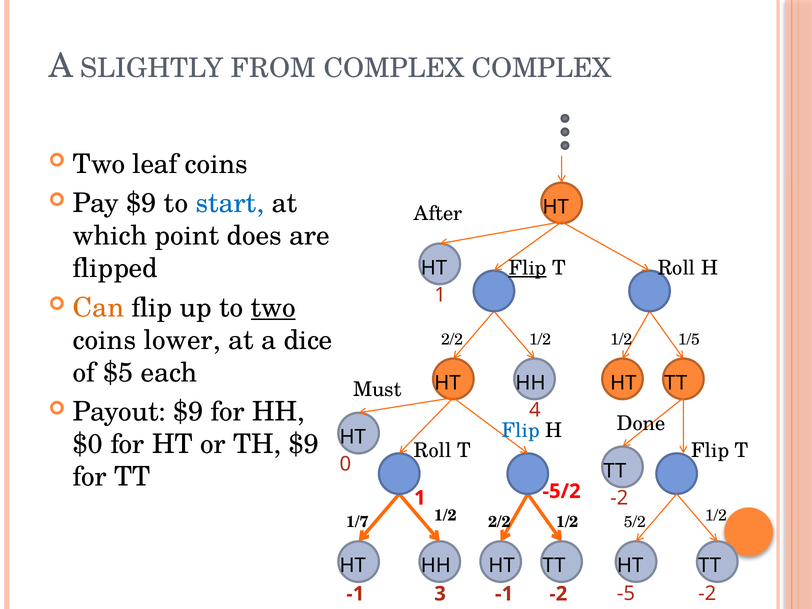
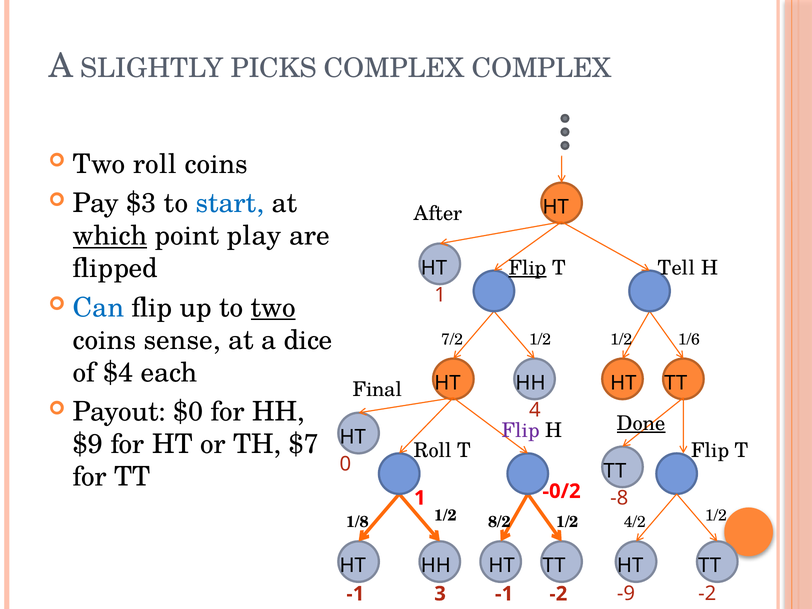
FROM: FROM -> PICKS (274, 68)
Two leaf: leaf -> roll (155, 164)
Pay $9: $9 -> $3 (141, 203)
which underline: none -> present (110, 236)
does: does -> play (254, 236)
T Roll: Roll -> Tell (676, 268)
Can colour: orange -> blue (98, 308)
lower: lower -> sense (182, 340)
2/2: 2/2 -> 7/2 (452, 339)
1/5: 1/5 -> 1/6 (689, 339)
$5: $5 -> $4 (118, 373)
Must: Must -> Final (377, 390)
Payout $9: $9 -> $0 (188, 412)
Done underline: none -> present (641, 424)
Flip colour: blue -> purple (521, 430)
$0: $0 -> $9 (88, 444)
TH $9: $9 -> $7 (304, 444)
-2: -2 -> -8 (619, 498)
-5/2: -5/2 -> -0/2 (562, 491)
5/2: 5/2 -> 4/2 (635, 522)
1/7: 1/7 -> 1/8 (358, 522)
1/2 2/2: 2/2 -> 8/2 (500, 522)
-5: -5 -> -9 (626, 594)
